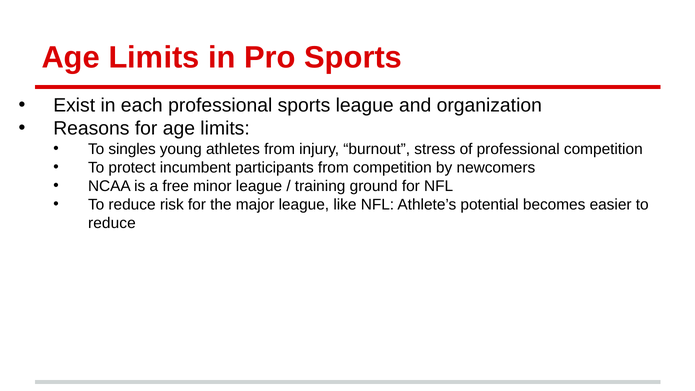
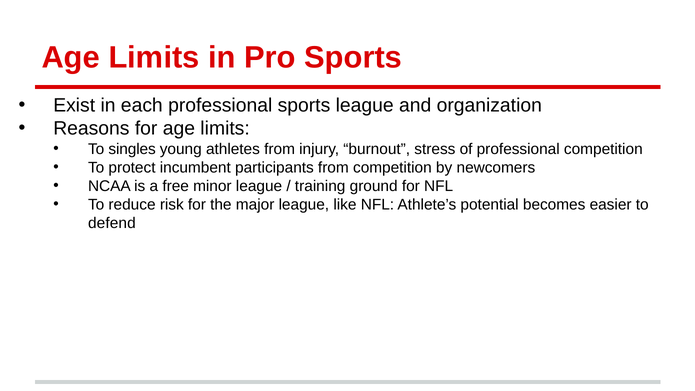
reduce: reduce -> defend (112, 223)
